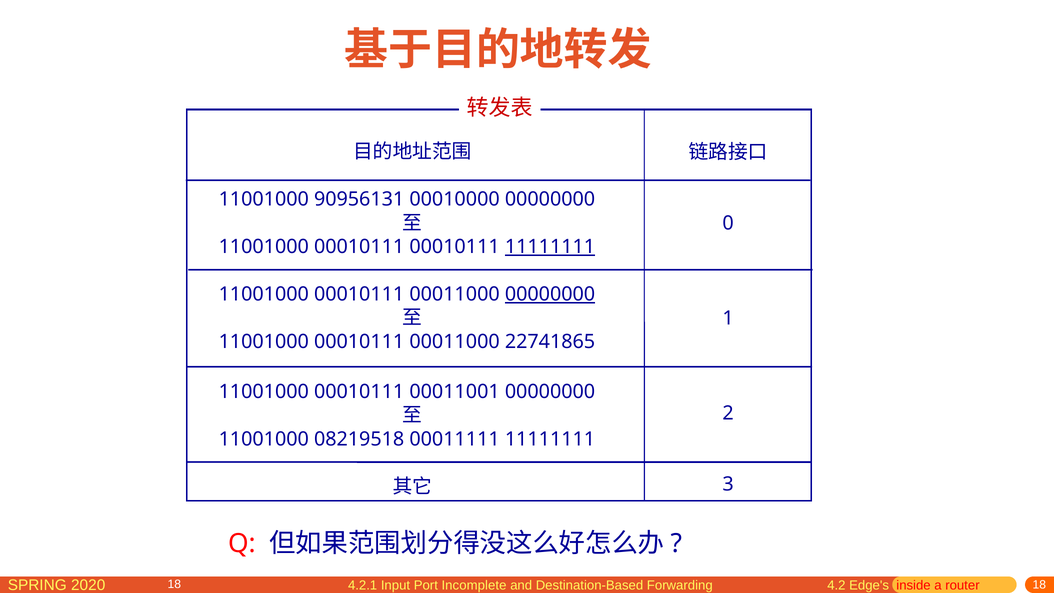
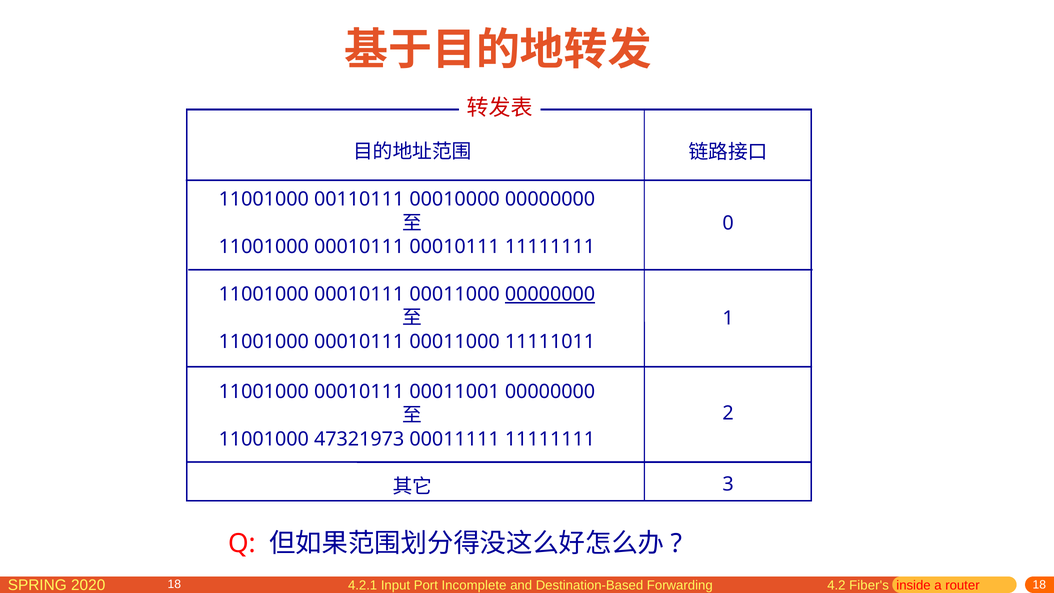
90956131: 90956131 -> 00110111 (359, 199)
11111111 underline: present -> none (550, 247)
22741865: 22741865 -> 11111011 (550, 342)
08219518: 08219518 -> 47321973 (359, 439)
Edge's: Edge's -> Fiber's (869, 585)
